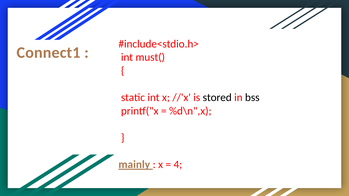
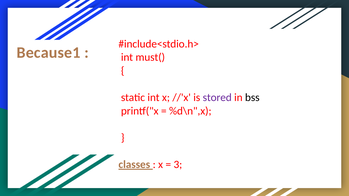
Connect1: Connect1 -> Because1 (49, 53)
stored colour: black -> purple (217, 98)
mainly: mainly -> classes (134, 165)
4: 4 -> 3 (178, 165)
